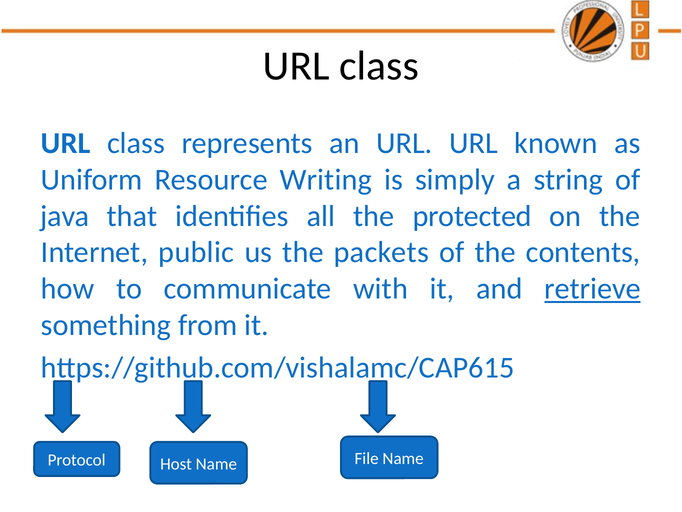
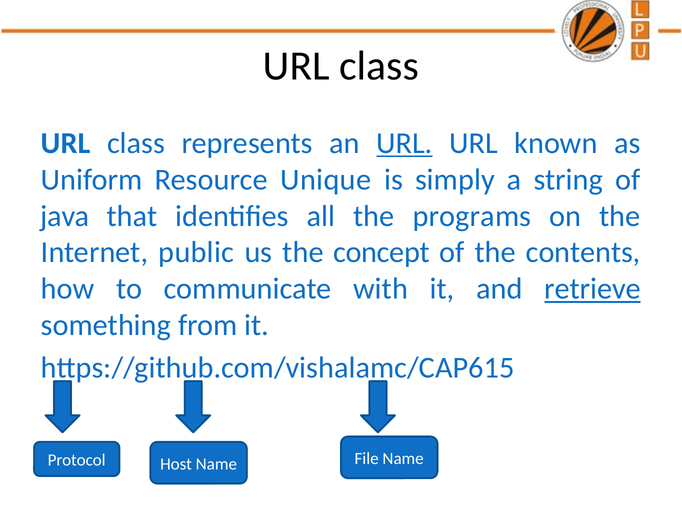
URL underline: none -> present (404, 143)
Writing: Writing -> Unique (326, 179)
protected: protected -> programs (472, 216)
packets: packets -> concept (382, 252)
